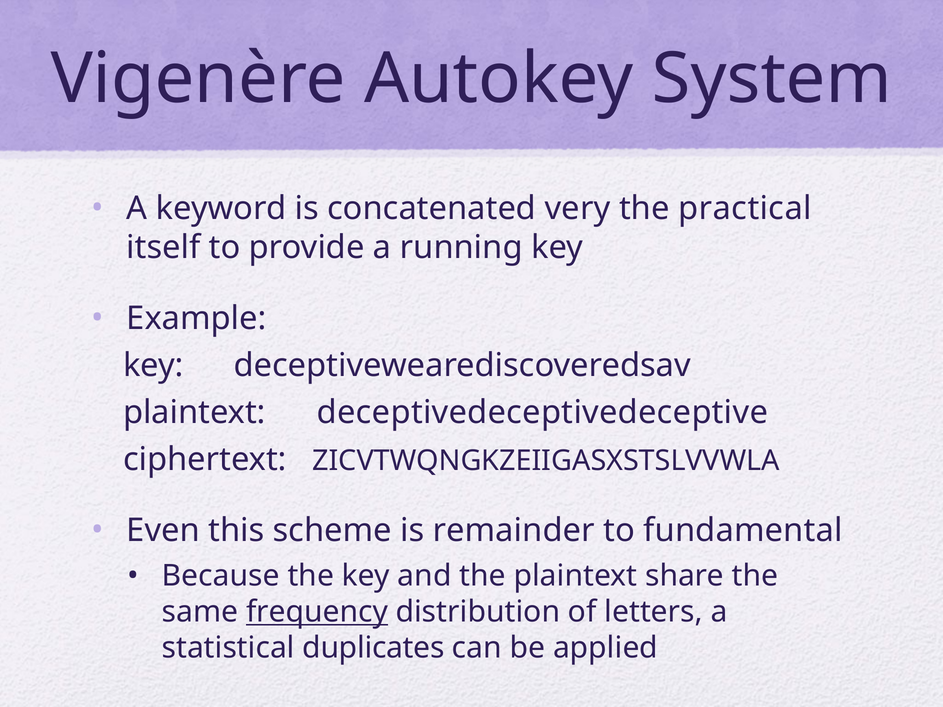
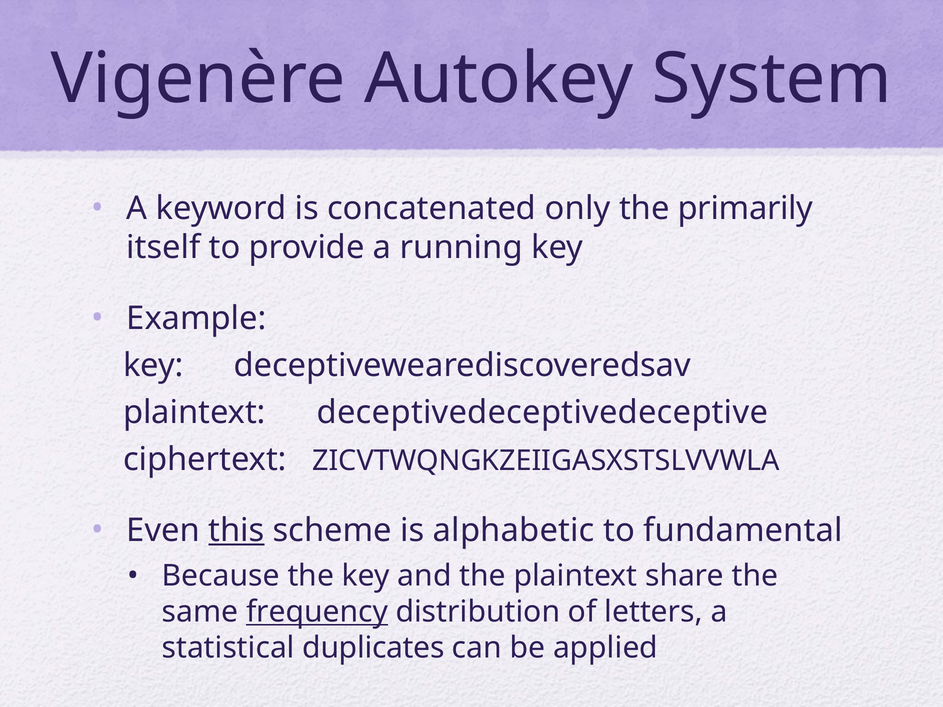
very: very -> only (578, 208)
practical: practical -> primarily (745, 208)
this underline: none -> present (236, 531)
remainder: remainder -> alphabetic (514, 531)
